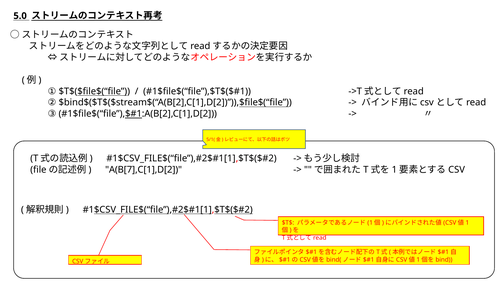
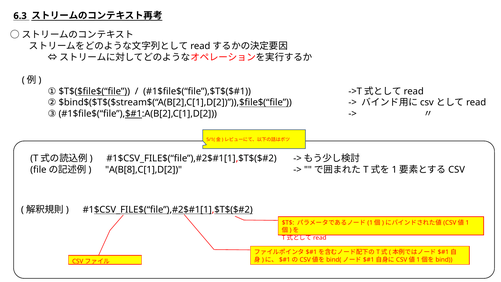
5.0: 5.0 -> 6.3 (20, 16)
A(B[7],C[1],D[2: A(B[7],C[1],D[2 -> A(B[8],C[1],D[2 (144, 170)
